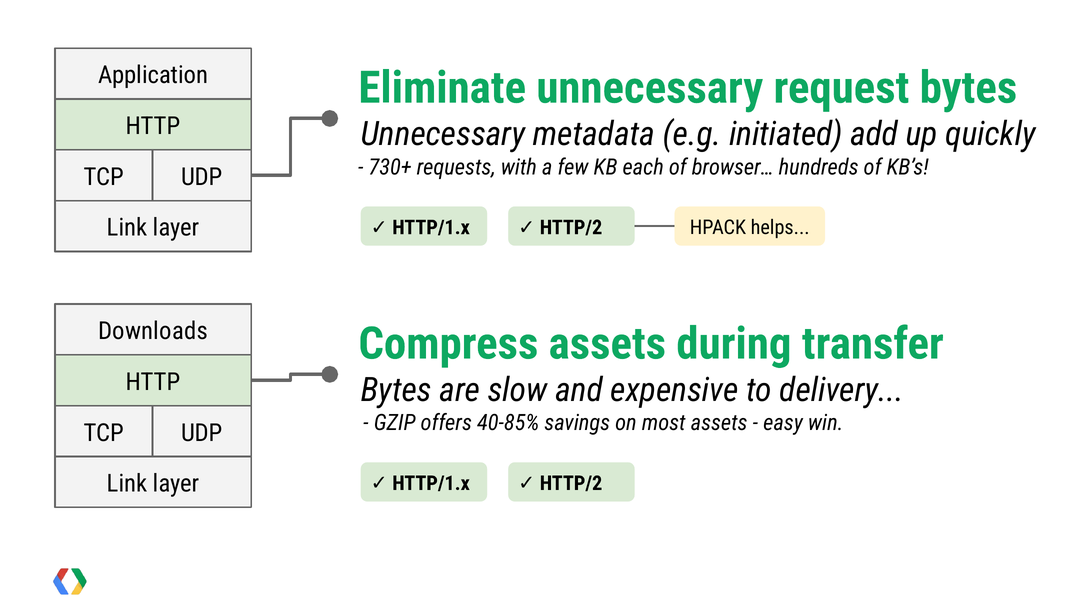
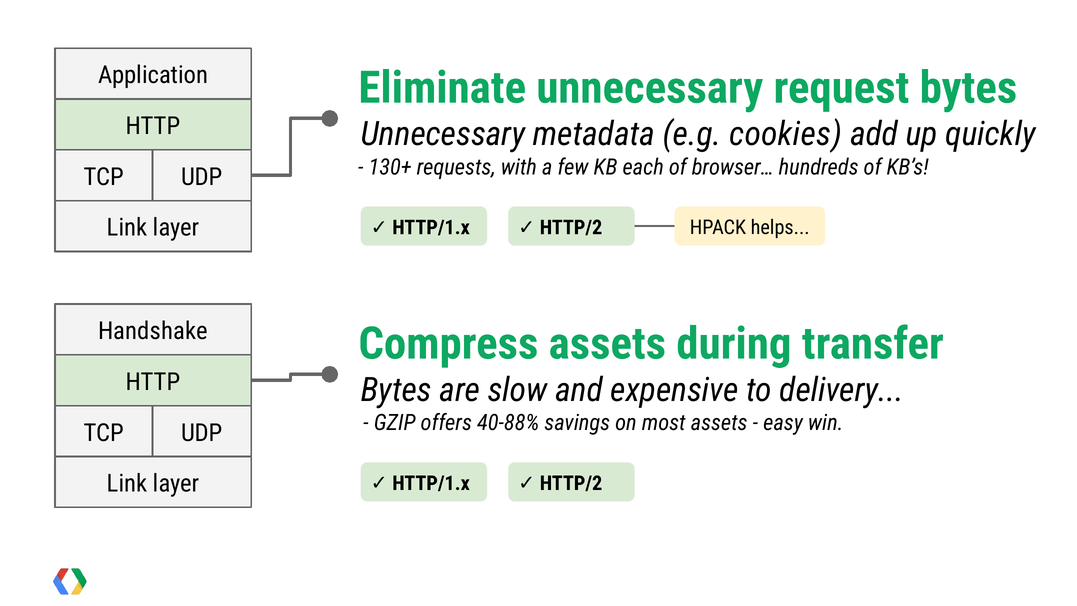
initiated: initiated -> cookies (786, 134)
730+: 730+ -> 130+ (390, 167)
Downloads: Downloads -> Handshake (153, 331)
40-85%: 40-85% -> 40-88% (508, 423)
